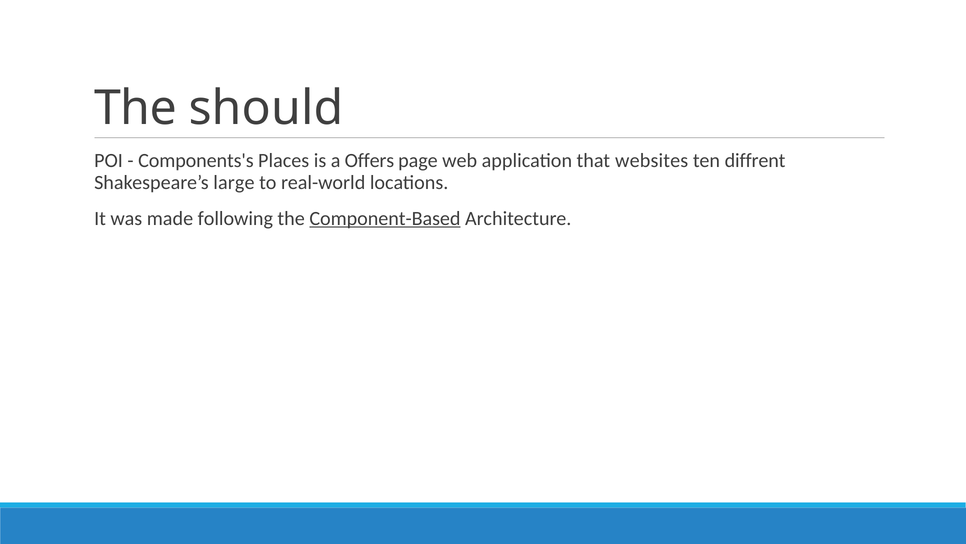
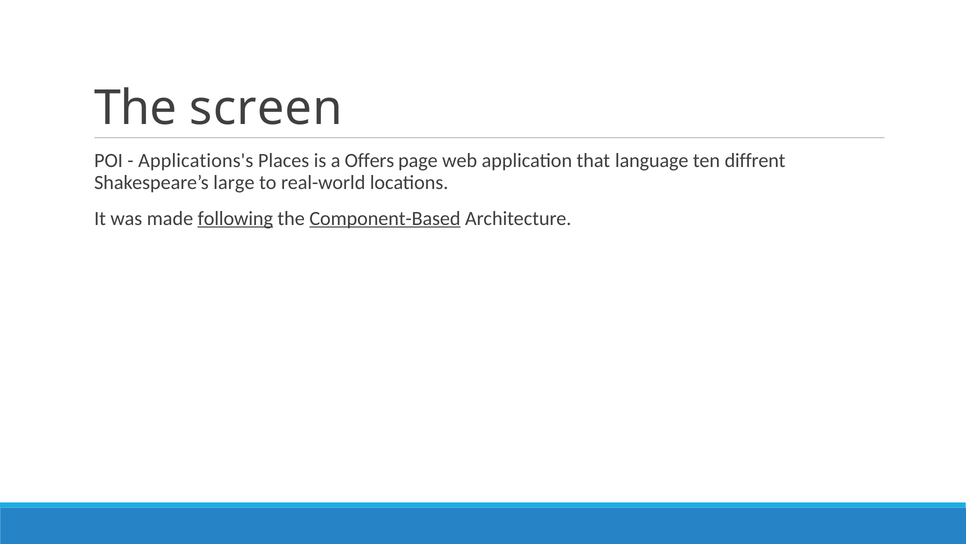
should: should -> screen (266, 108)
Components's: Components's -> Applications's (196, 161)
websites: websites -> language (652, 161)
following underline: none -> present (235, 218)
